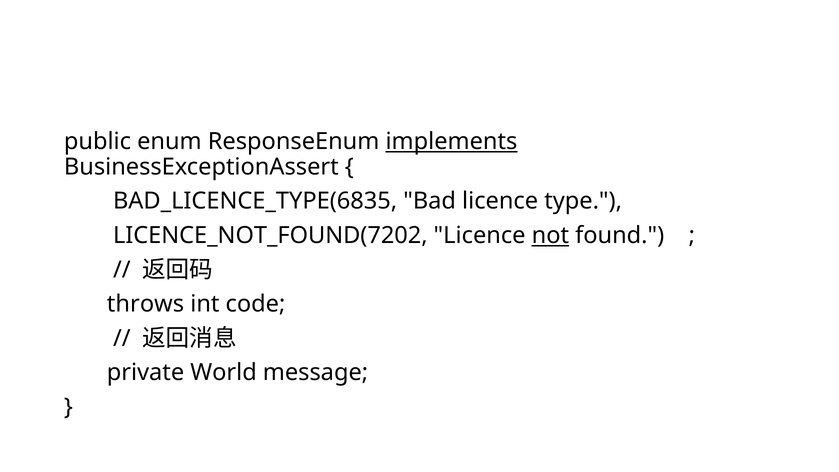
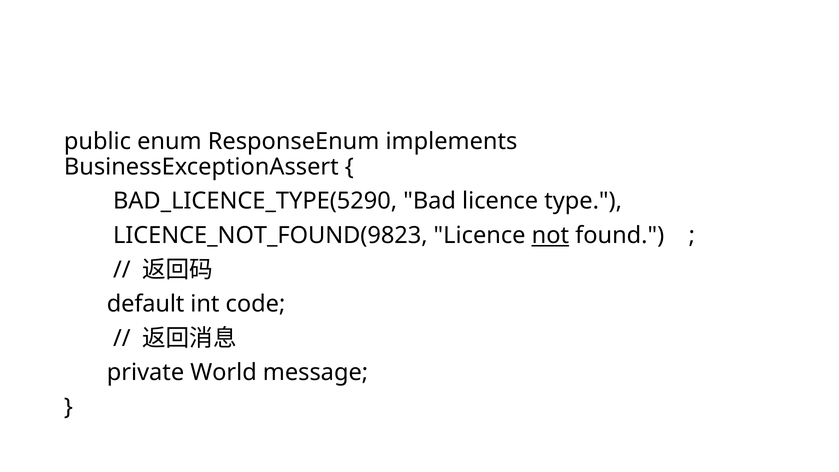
implements underline: present -> none (451, 141)
BAD_LICENCE_TYPE(6835: BAD_LICENCE_TYPE(6835 -> BAD_LICENCE_TYPE(5290 (255, 201)
LICENCE_NOT_FOUND(7202: LICENCE_NOT_FOUND(7202 -> LICENCE_NOT_FOUND(9823 (270, 235)
throws: throws -> default (146, 304)
